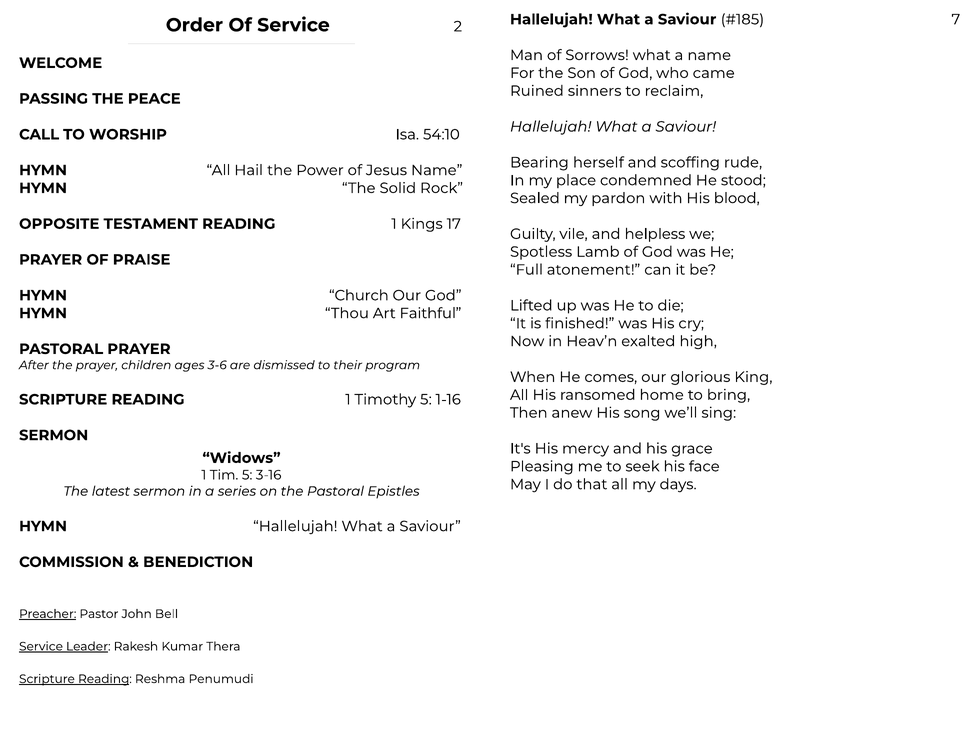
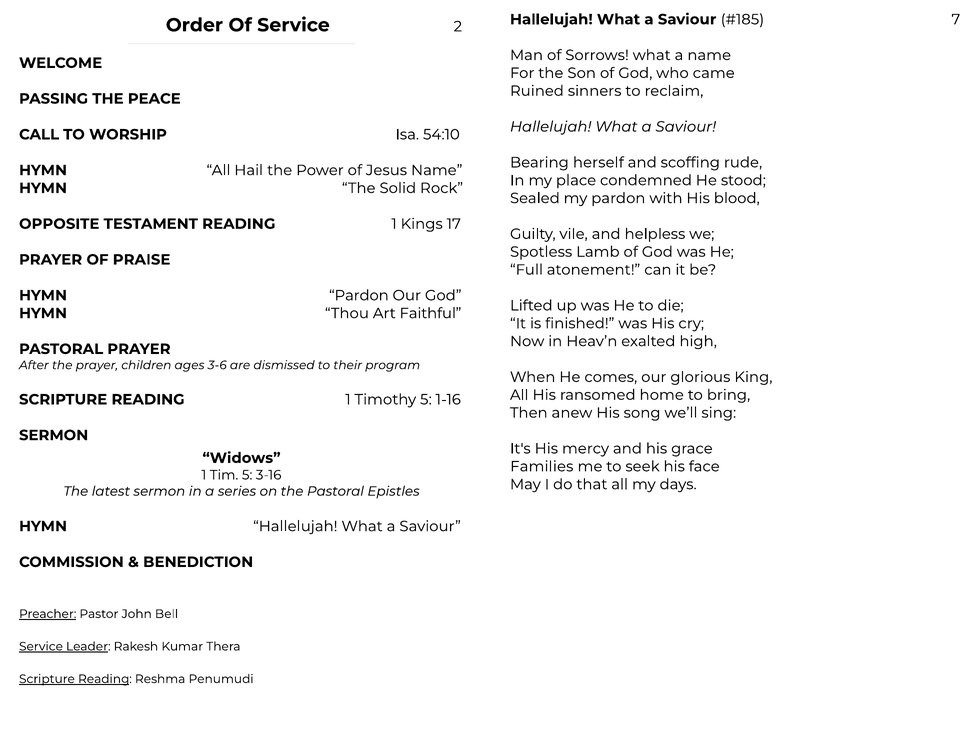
HYMN Church: Church -> Pardon (359, 295)
Pleasing: Pleasing -> Families (542, 466)
